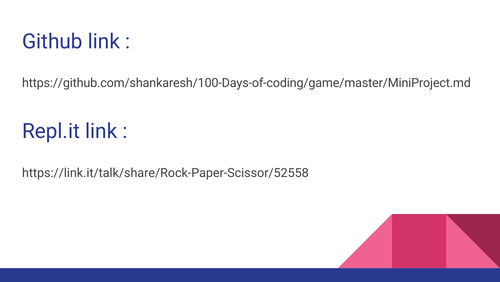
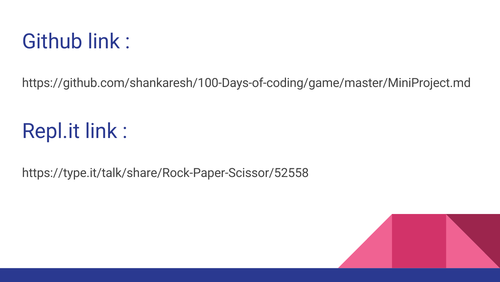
https://link.it/talk/share/Rock-Paper-Scissor/52558: https://link.it/talk/share/Rock-Paper-Scissor/52558 -> https://type.it/talk/share/Rock-Paper-Scissor/52558 (165, 173)
